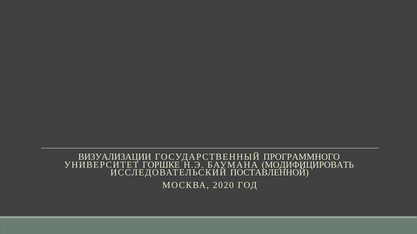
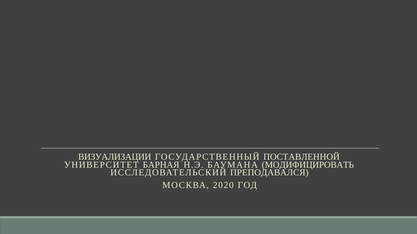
ПРОГРАММНОГО: ПРОГРАММНОГО -> ПОСТАВЛЕННОЙ (302, 157)
ГОРШКЕ: ГОРШКЕ -> БАРНАЯ (161, 165)
ПОСТАВЛЕННОЙ: ПОСТАВЛЕННОЙ -> ПРЕПОДАВАЛСЯ (269, 173)
